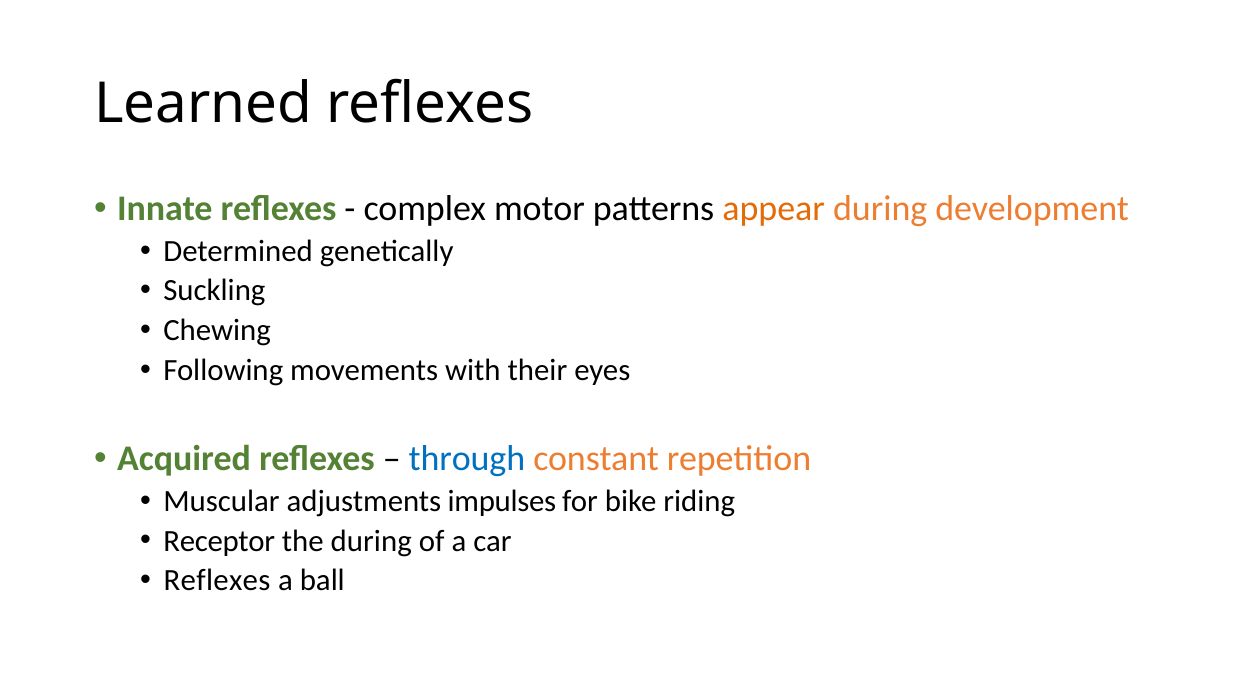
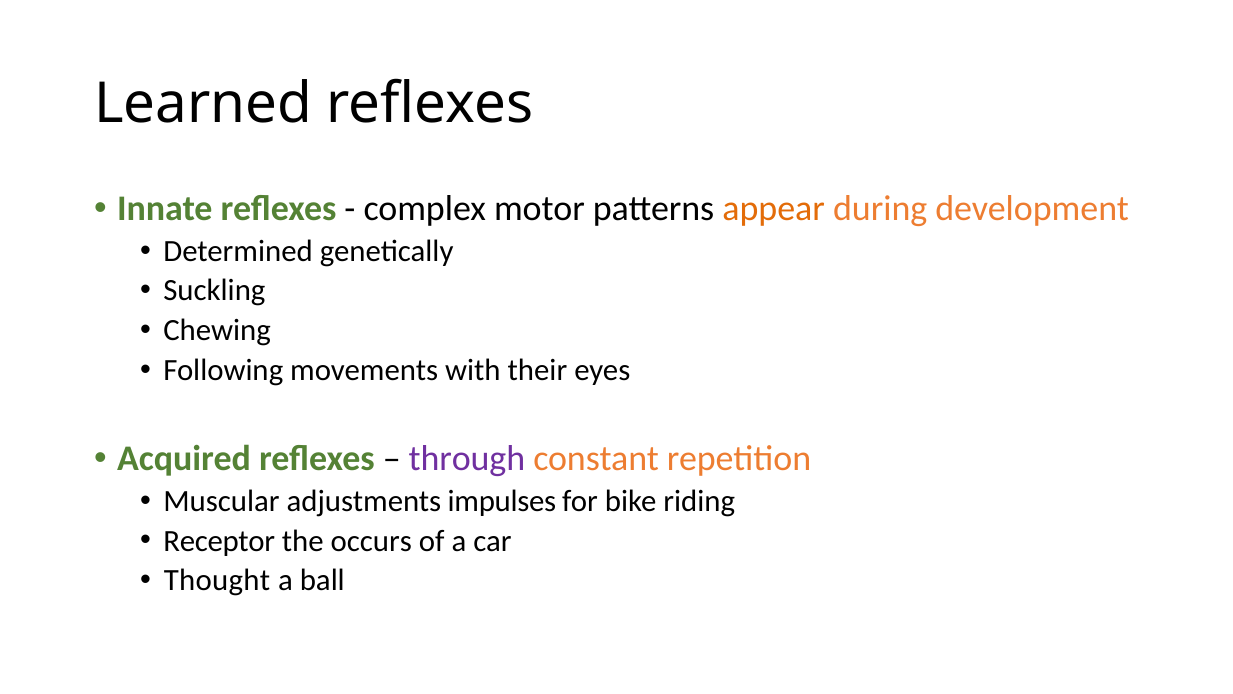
through colour: blue -> purple (467, 458)
the during: during -> occurs (371, 541)
Reflexes: Reflexes -> Thought (217, 580)
